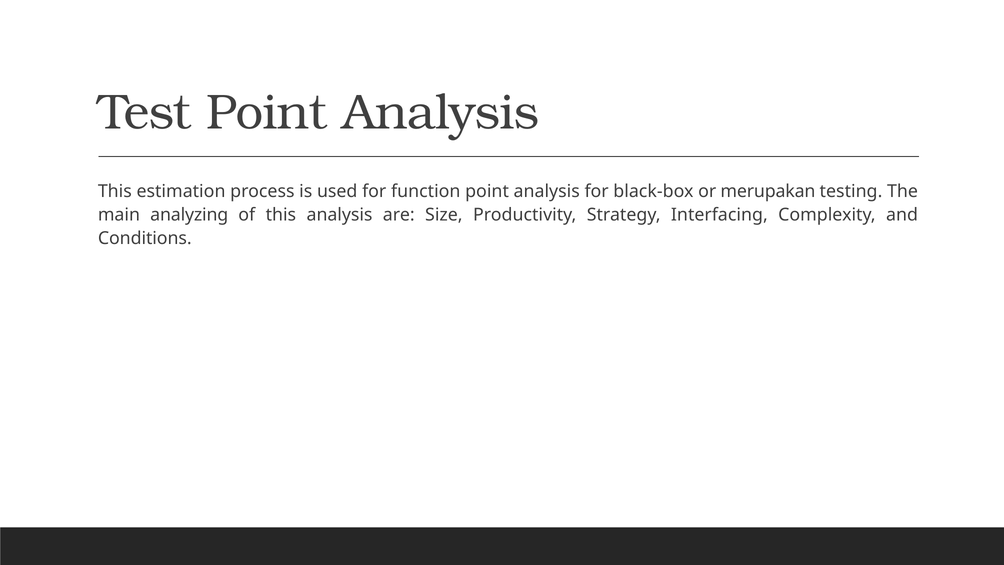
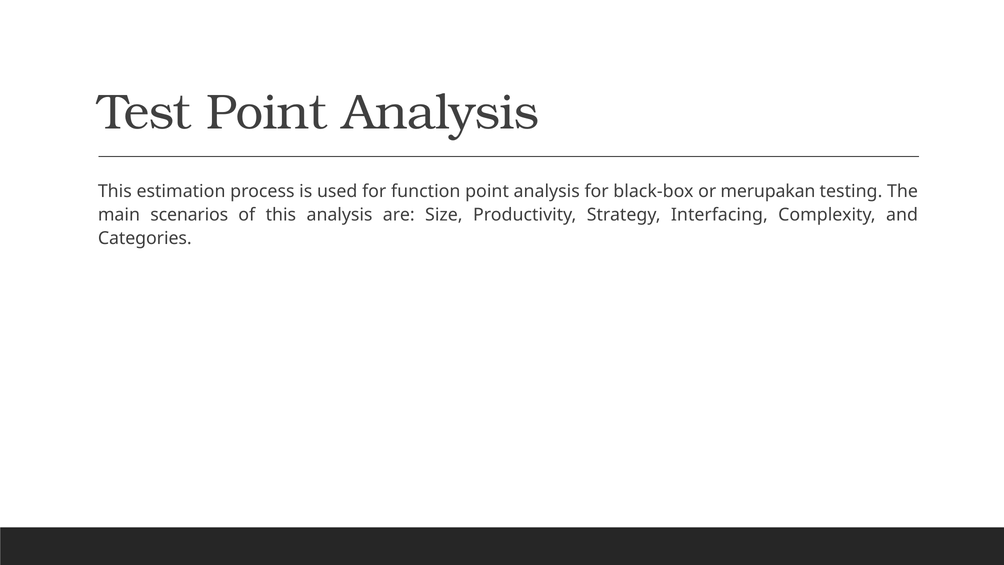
analyzing: analyzing -> scenarios (189, 215)
Conditions: Conditions -> Categories (145, 238)
